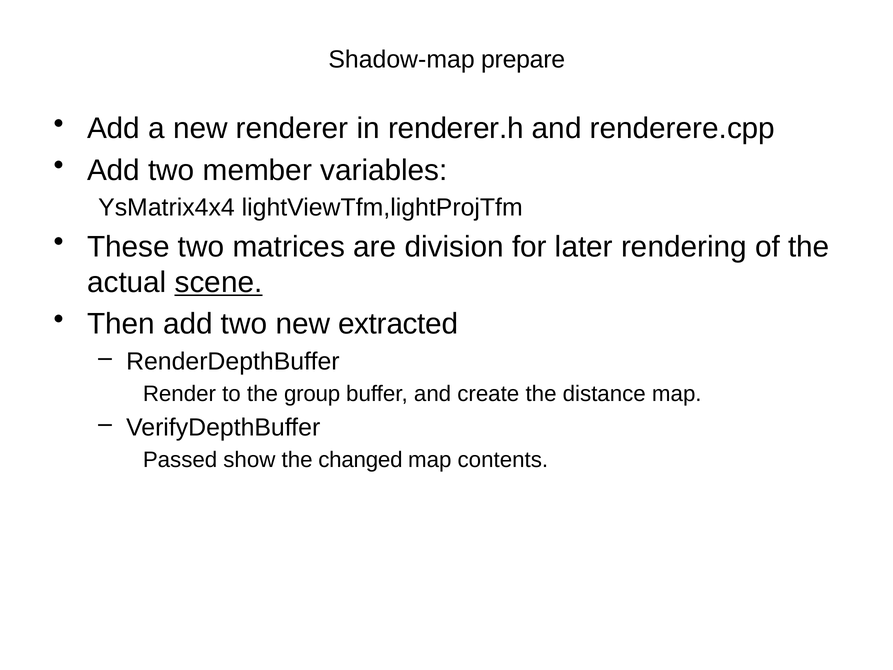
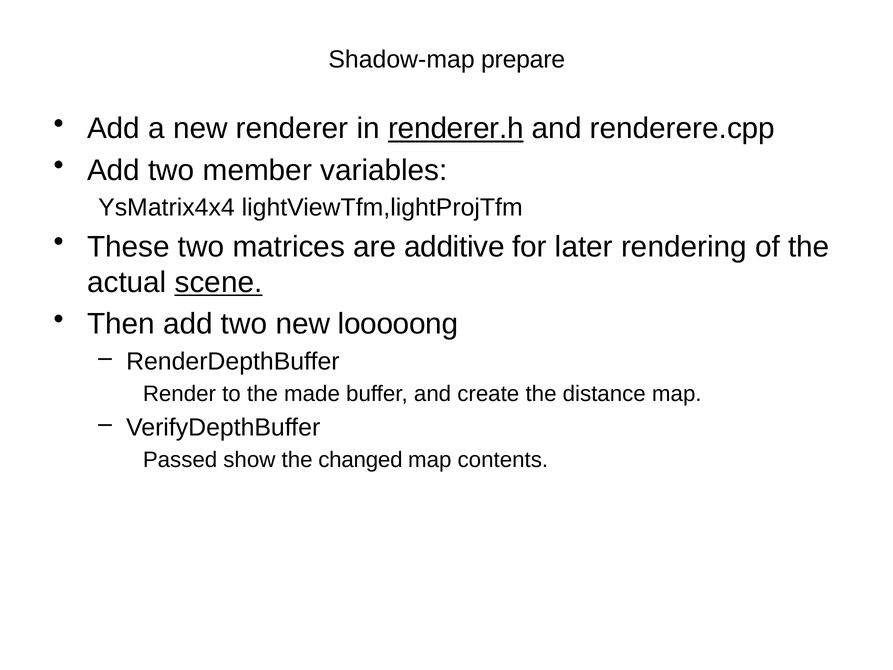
renderer.h underline: none -> present (456, 129)
division: division -> additive (454, 247)
extracted: extracted -> looooong (398, 324)
group: group -> made (312, 394)
